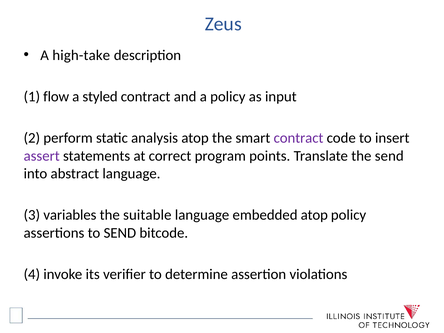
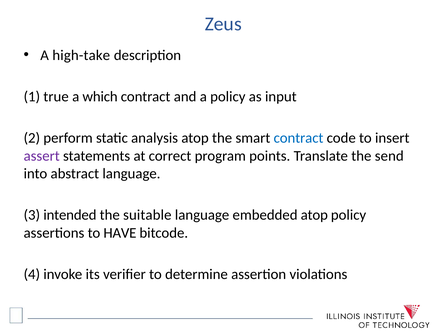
flow: flow -> true (56, 97)
styled: styled -> which (100, 97)
contract colour: purple -> blue (299, 138)
variables: variables -> intended (70, 215)
to SEND: SEND -> HAVE (120, 233)
